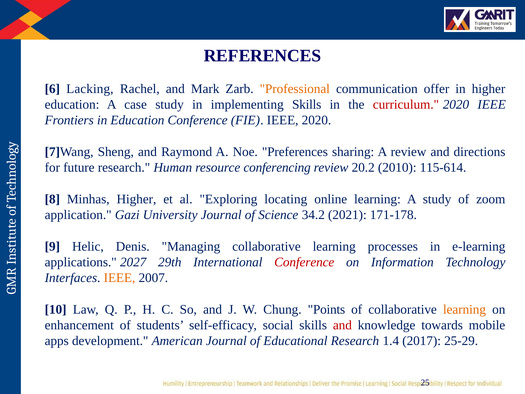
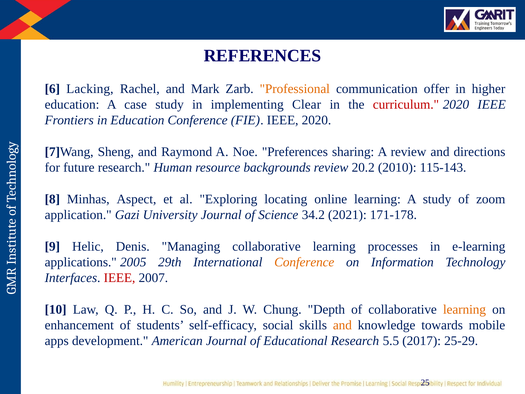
implementing Skills: Skills -> Clear (307, 104)
conferencing: conferencing -> backgrounds (277, 167)
115-614: 115-614 -> 115-143 (443, 167)
Minhas Higher: Higher -> Aspect (136, 199)
2027: 2027 -> 2005 (133, 262)
Conference colour: red -> orange (304, 262)
IEEE colour: orange -> red (120, 278)
Points: Points -> Depth (326, 309)
and colour: red -> orange (342, 325)
1.4: 1.4 -> 5.5 (391, 341)
